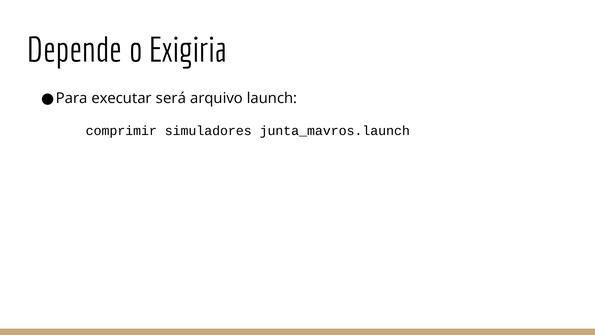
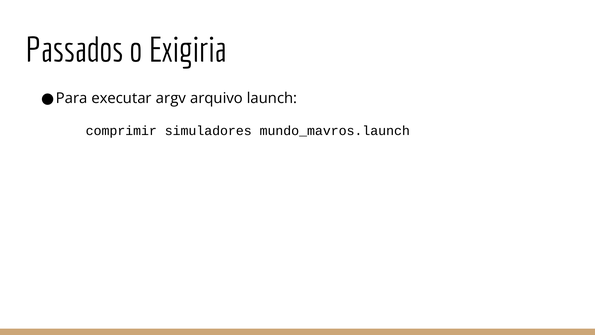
Depende: Depende -> Passados (75, 50)
será: será -> argv (171, 98)
junta_mavros.launch: junta_mavros.launch -> mundo_mavros.launch (335, 131)
